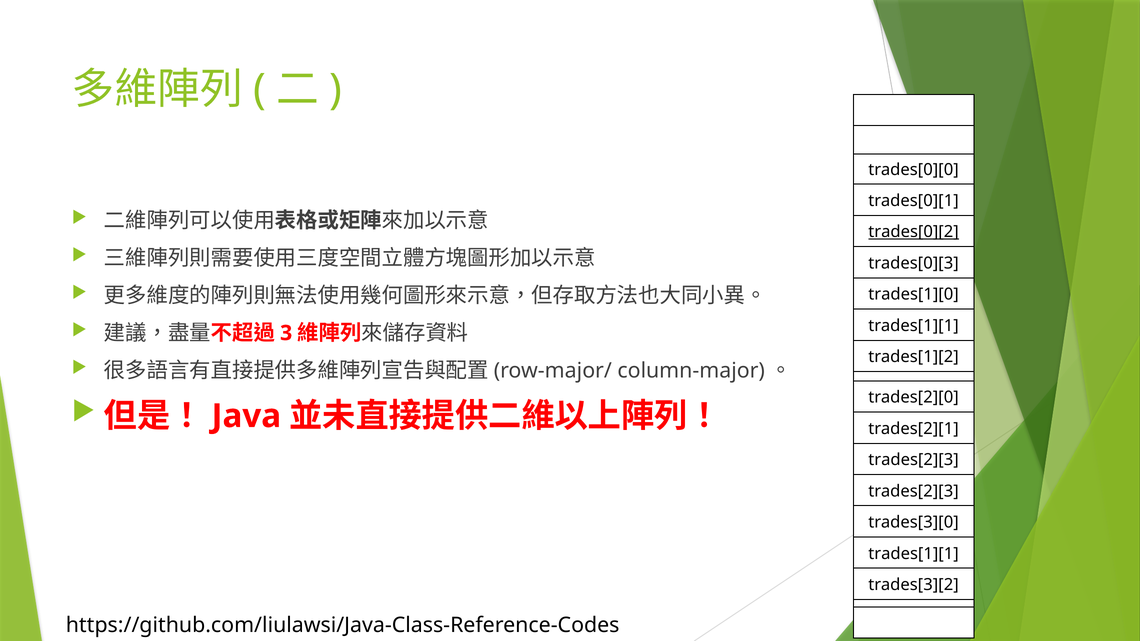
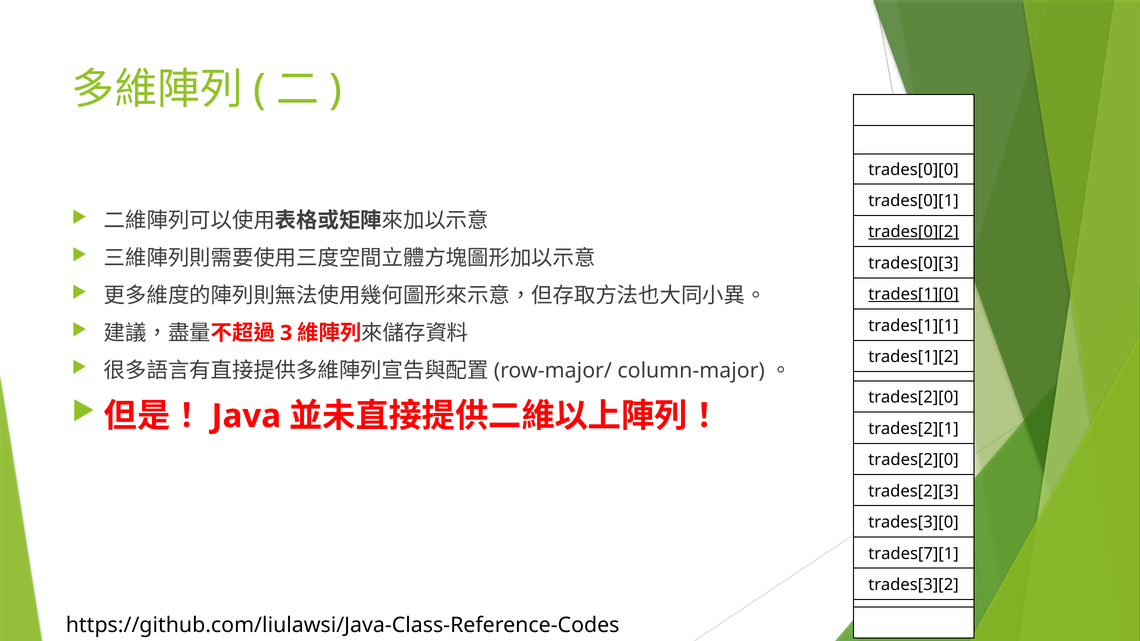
trades[1][0 underline: none -> present (914, 295)
trades[2][3: trades[2][3 -> trades[2][0 (914, 460)
trades[1][1: trades[1][1 -> trades[7][1 (914, 554)
